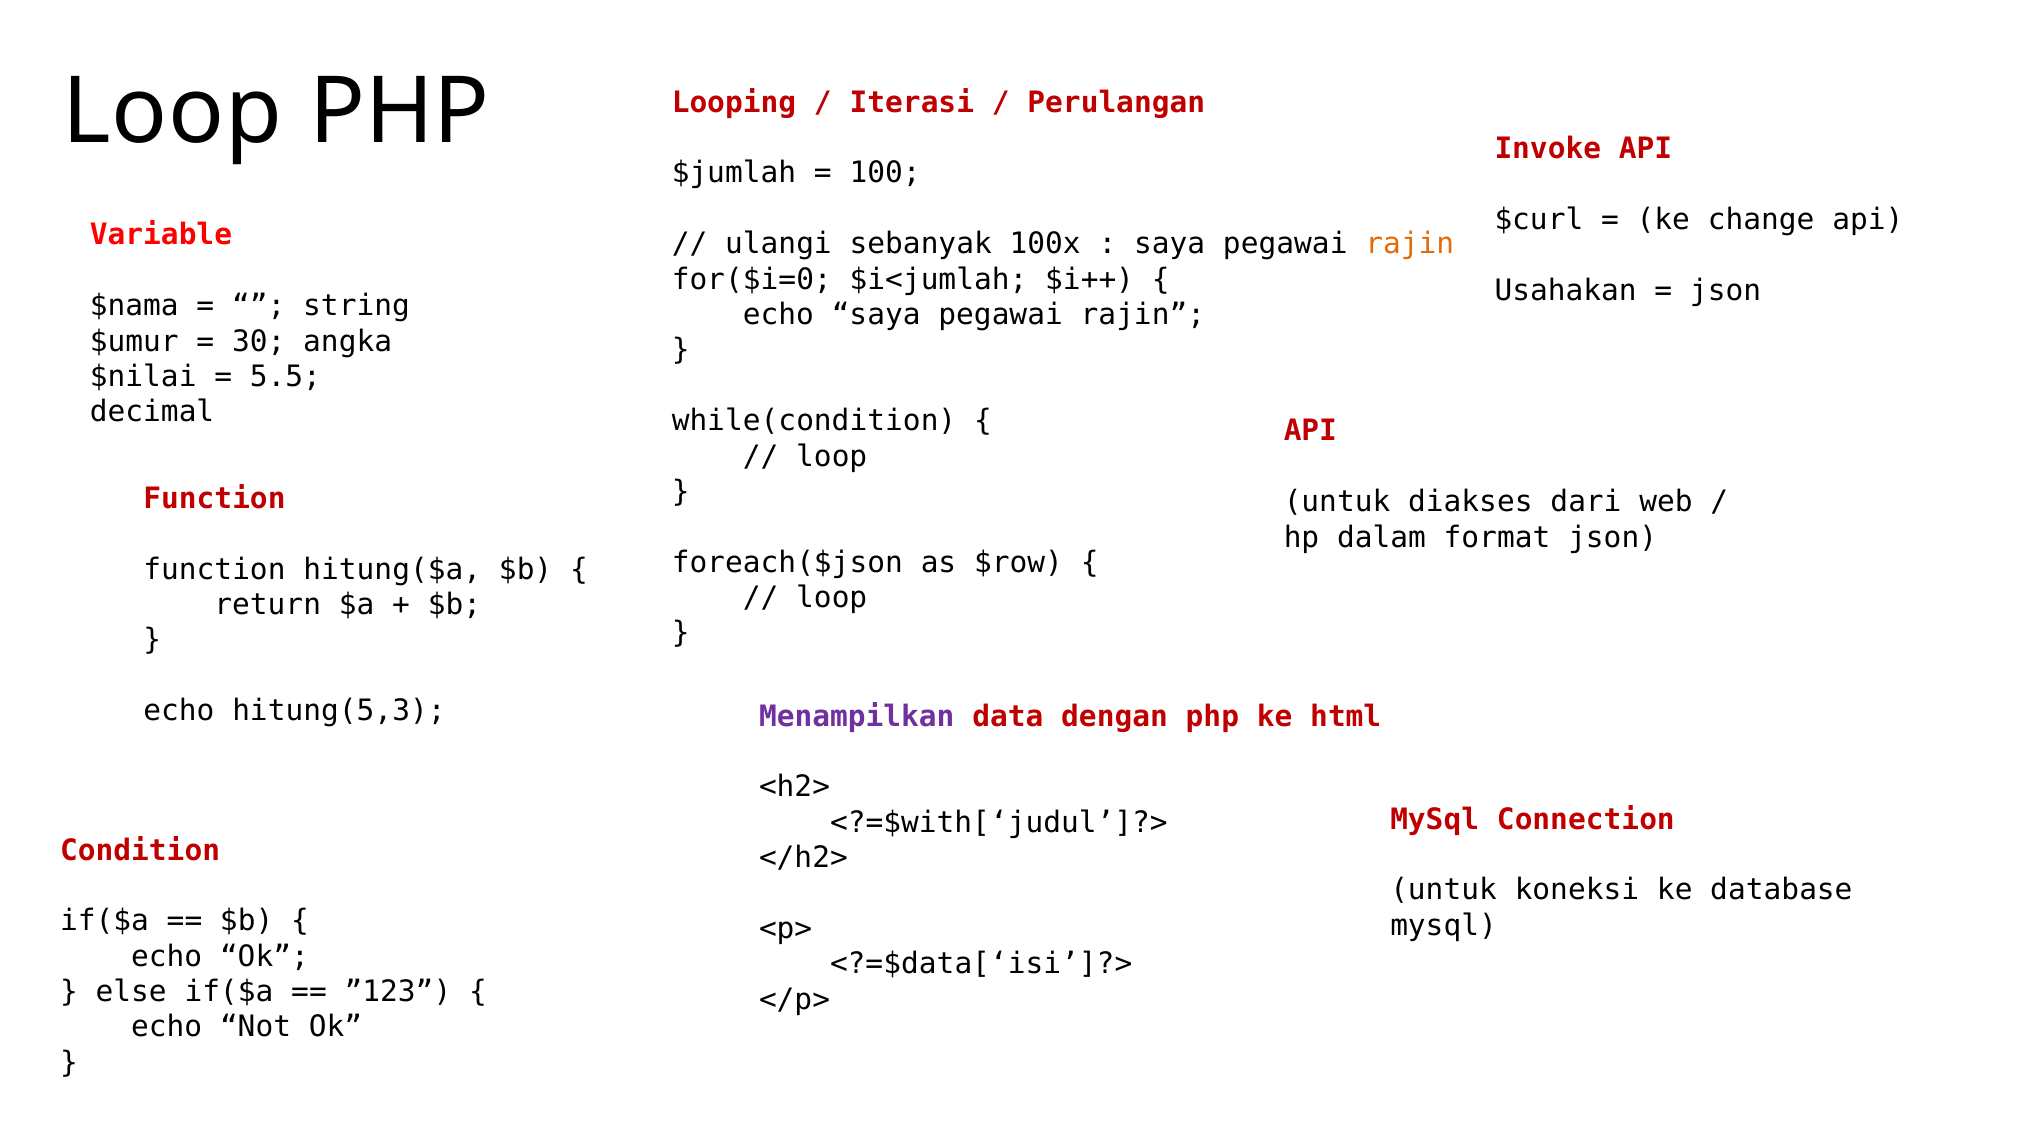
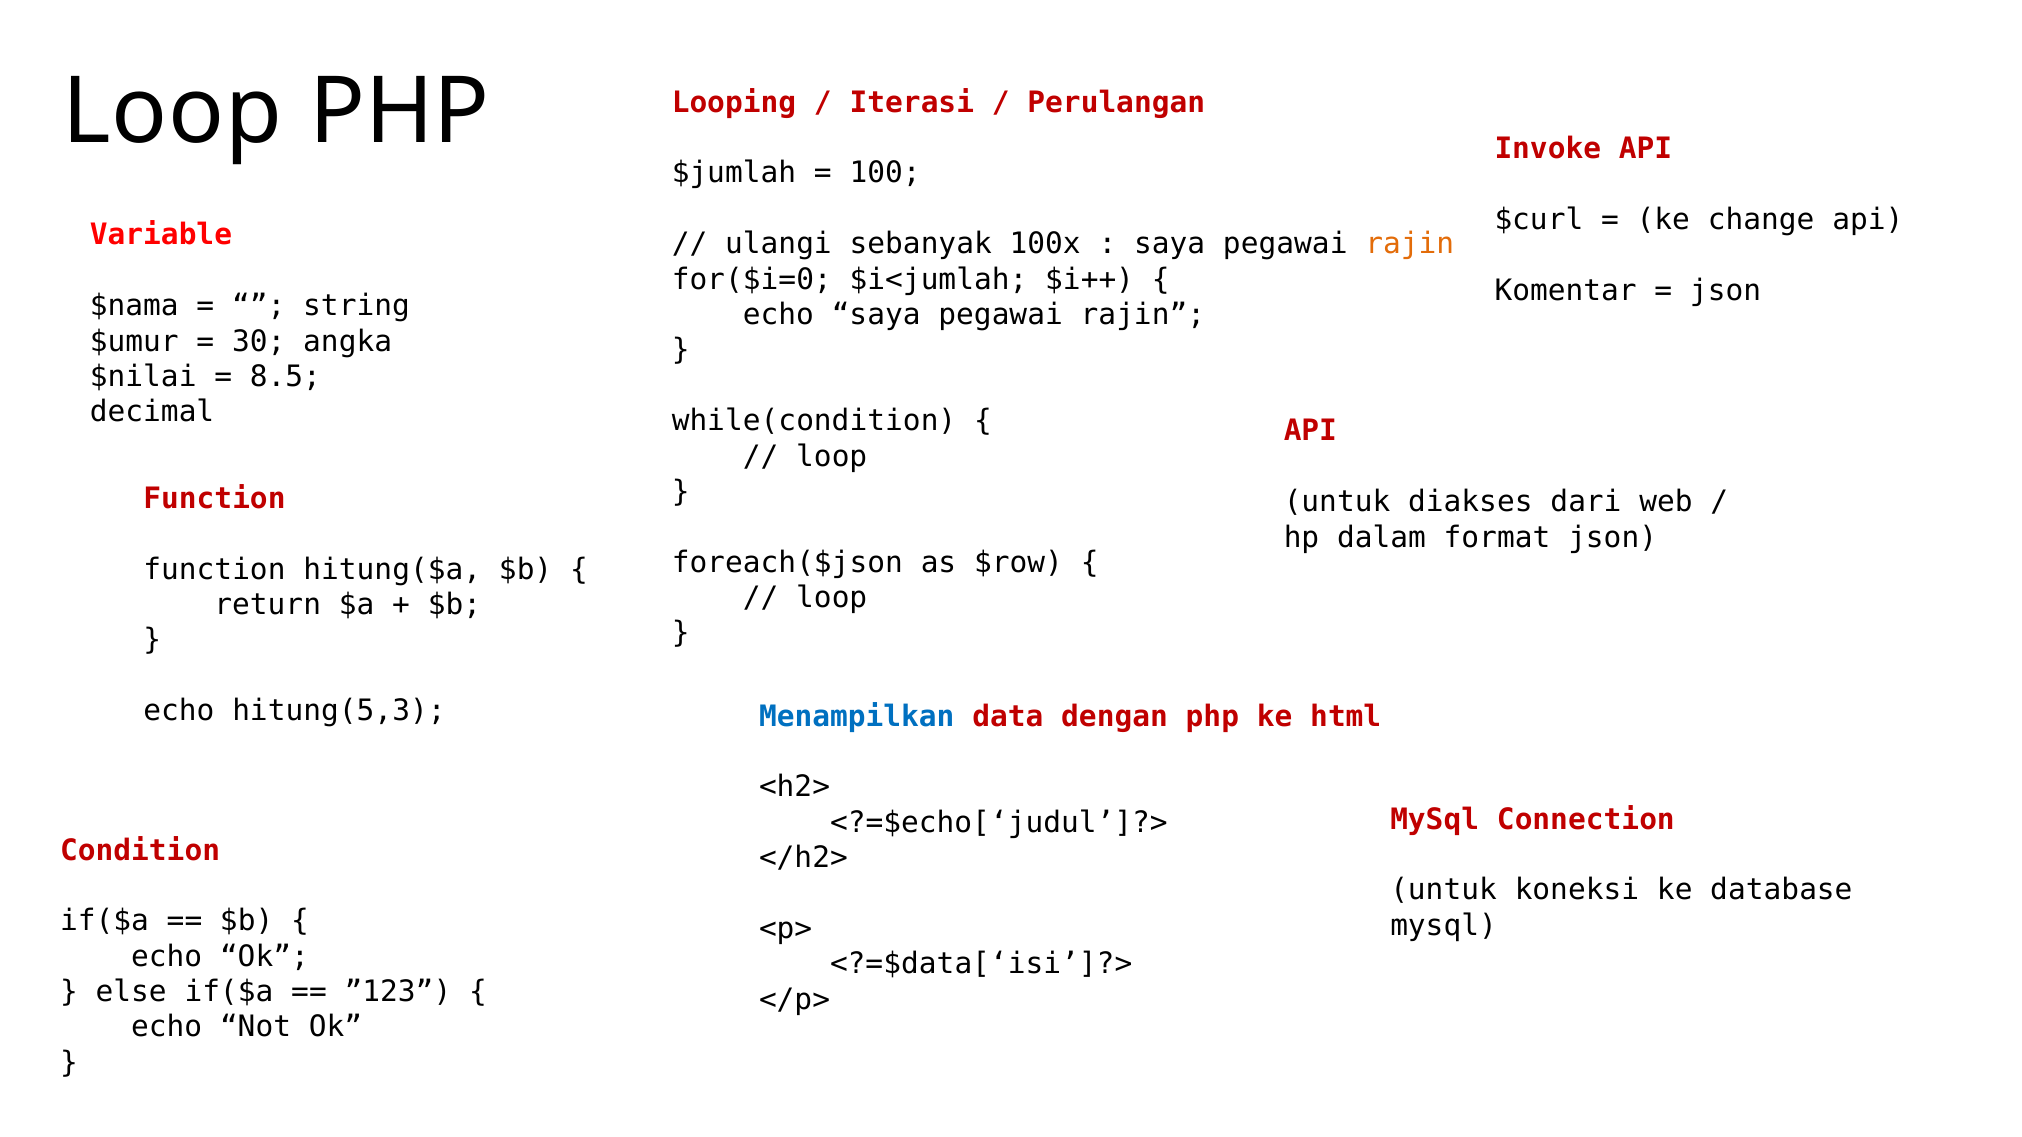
Usahakan: Usahakan -> Komentar (1566, 291)
5.5: 5.5 -> 8.5 (285, 377)
Menampilkan colour: purple -> blue (857, 717)
<?=$with[‘judul’]?>: <?=$with[‘judul’]?> -> <?=$echo[‘judul’]?> (999, 823)
